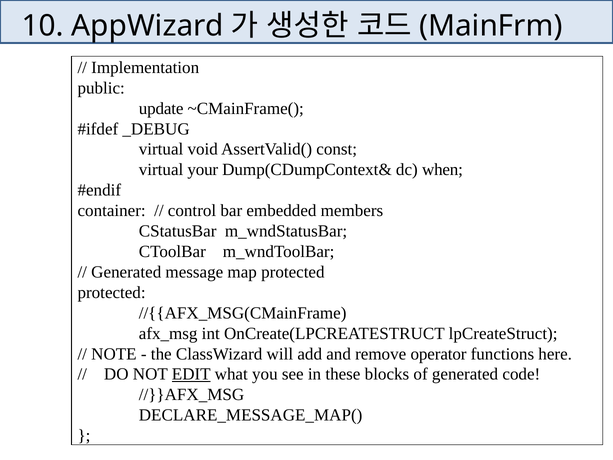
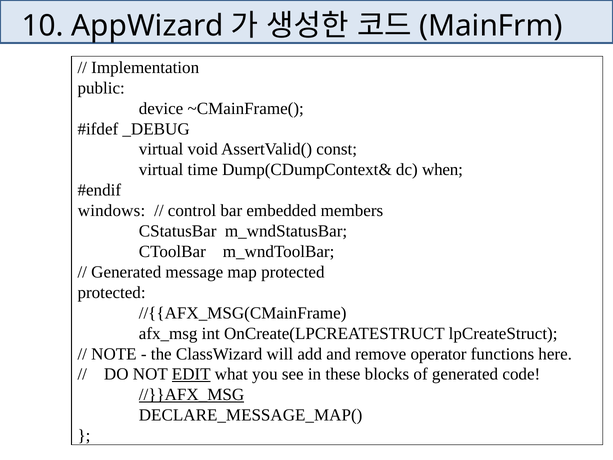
update: update -> device (161, 108)
your: your -> time (203, 170)
container: container -> windows (112, 211)
//}}AFX_MSG underline: none -> present (192, 395)
